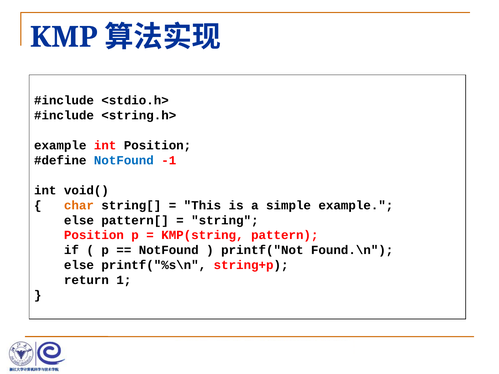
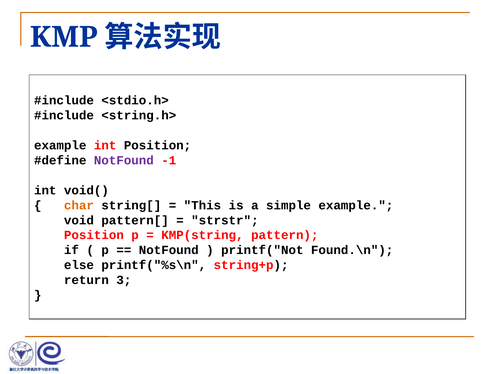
NotFound colour: blue -> purple (124, 160)
else: else -> void (79, 220)
string: string -> strstr (225, 220)
1: 1 -> 3 (124, 280)
